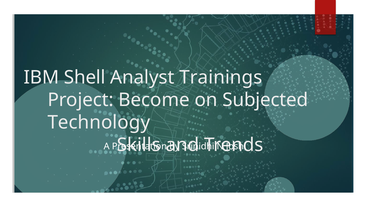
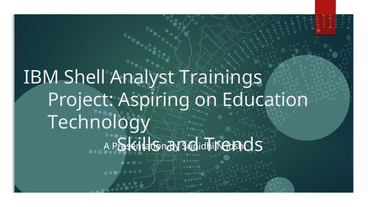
Become: Become -> Aspiring (154, 100)
Subjected: Subjected -> Education (265, 100)
